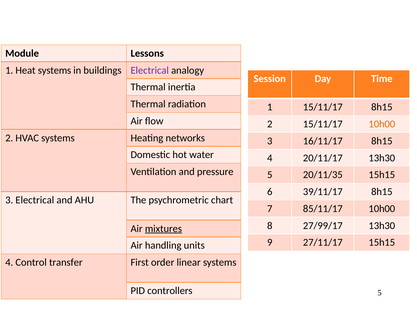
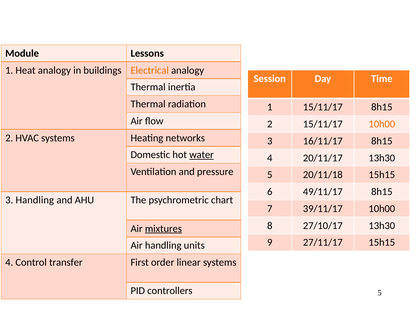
Heat systems: systems -> analogy (54, 70)
Electrical colour: purple -> orange (150, 70)
water underline: none -> present (202, 155)
20/11/35: 20/11/35 -> 20/11/18 (323, 175)
39/11/17: 39/11/17 -> 49/11/17 (323, 192)
3 Electrical: Electrical -> Handling (35, 200)
85/11/17: 85/11/17 -> 39/11/17 (323, 209)
27/99/17: 27/99/17 -> 27/10/17 (323, 225)
